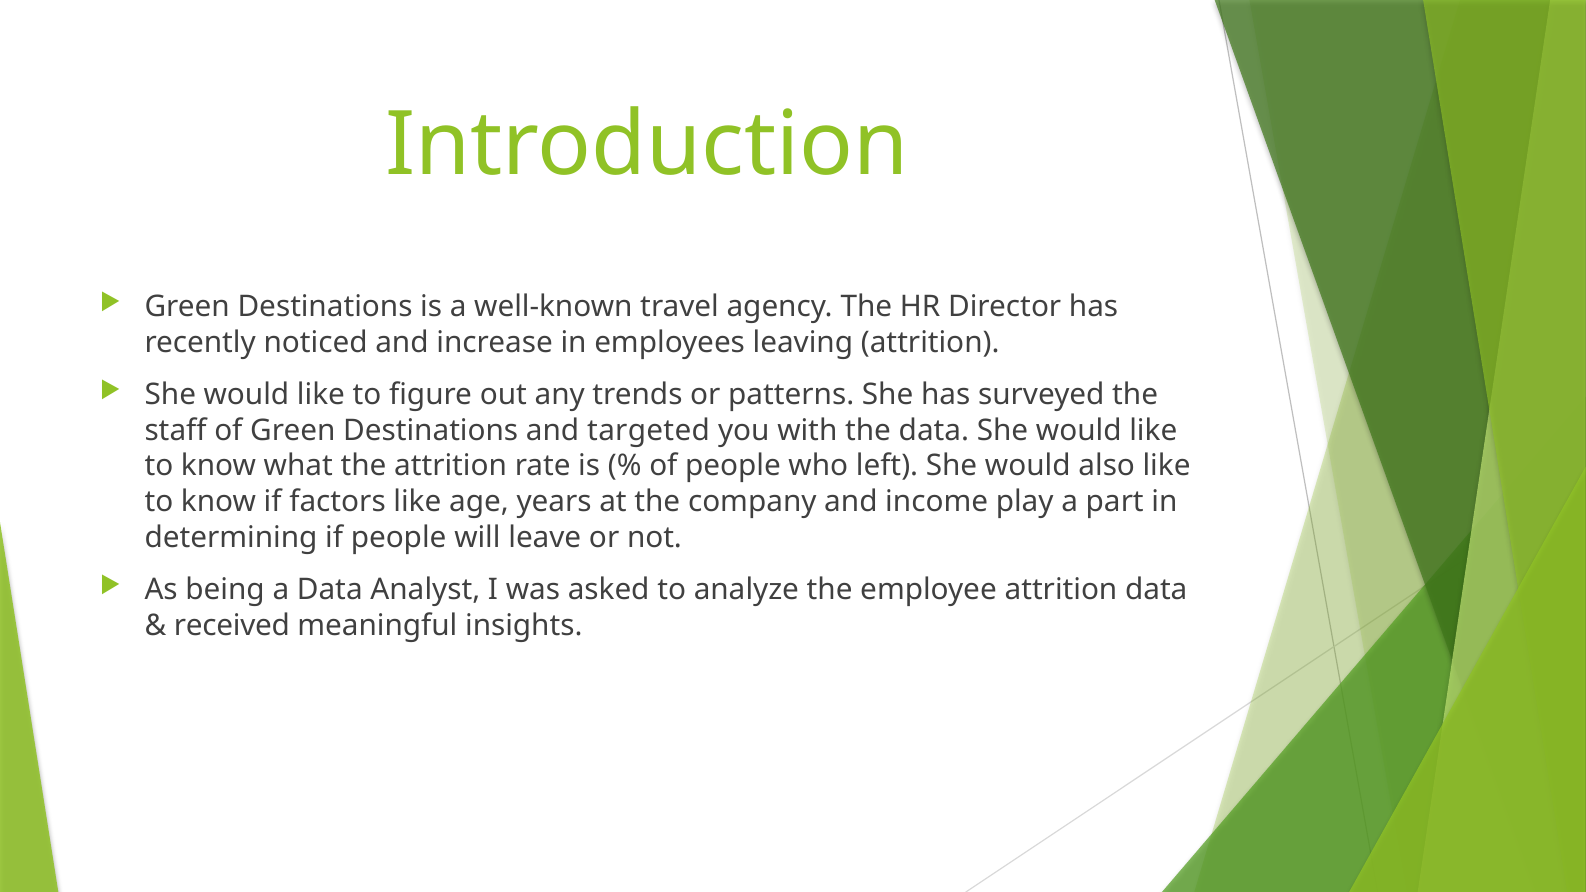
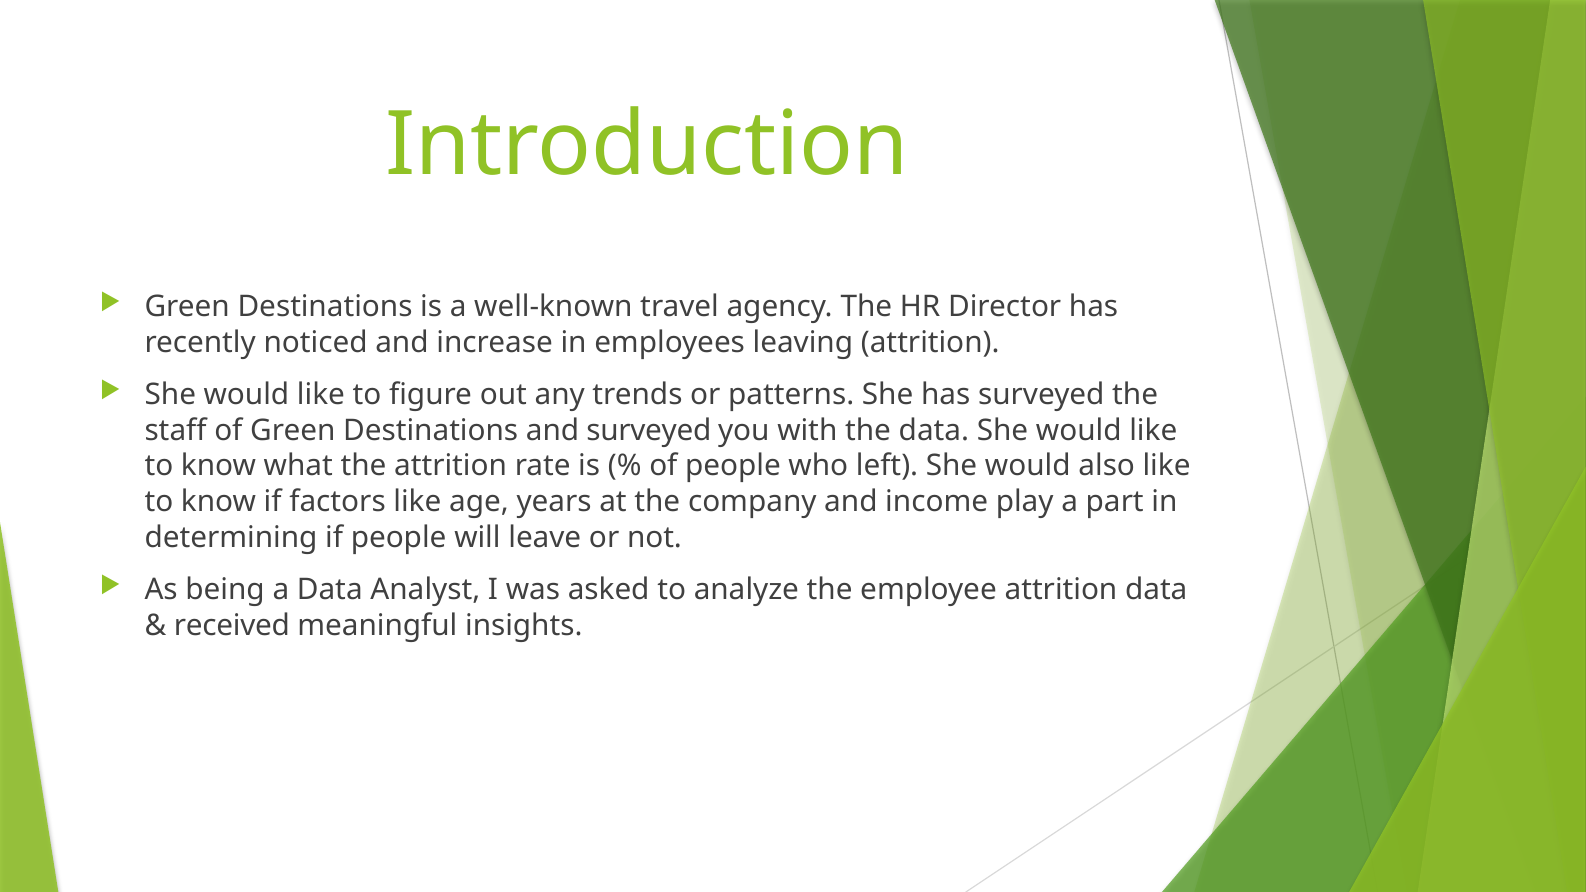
and targeted: targeted -> surveyed (649, 431)
